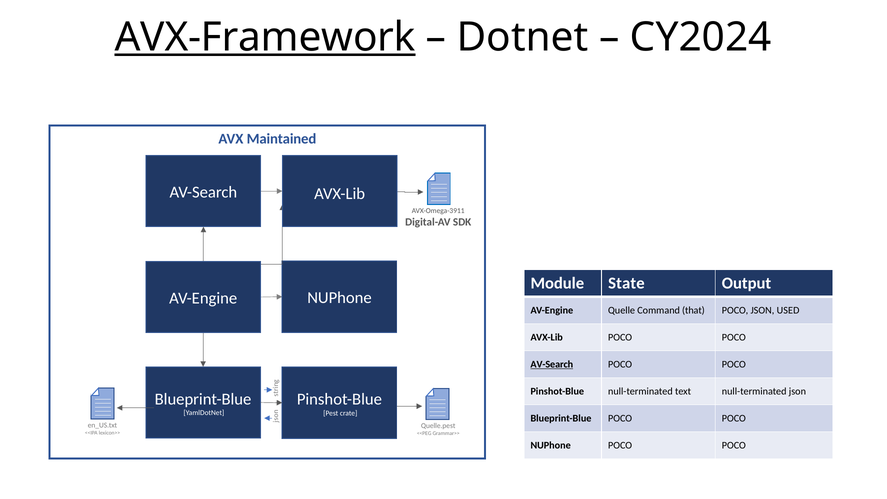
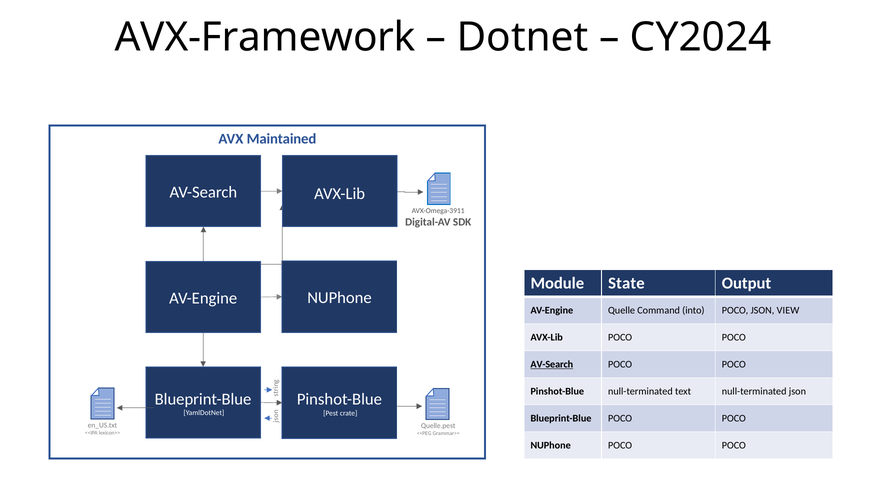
AVX-Framework underline: present -> none (265, 37)
that: that -> into (693, 310)
USED: USED -> VIEW (788, 310)
